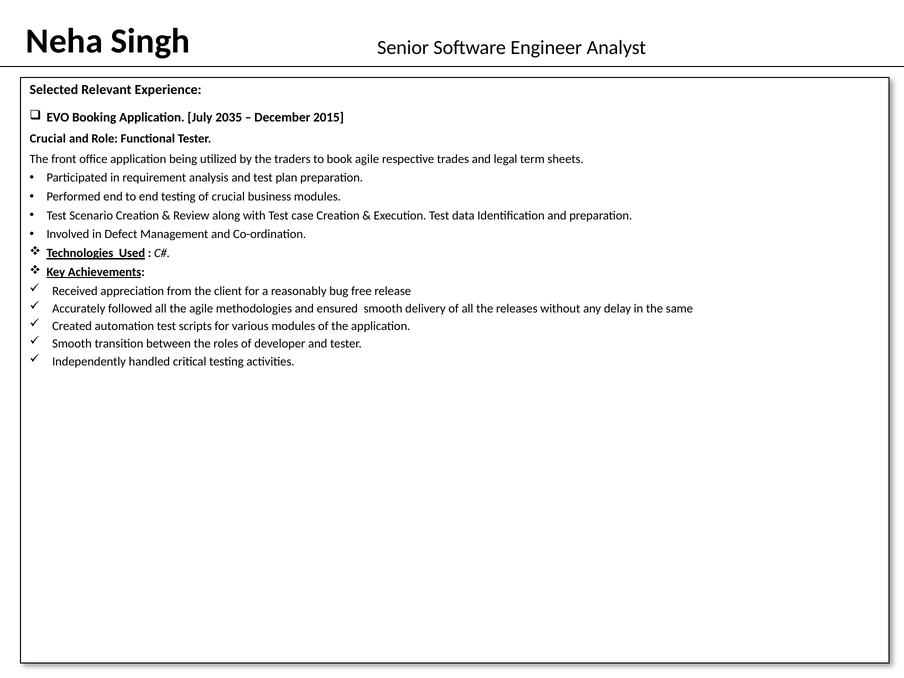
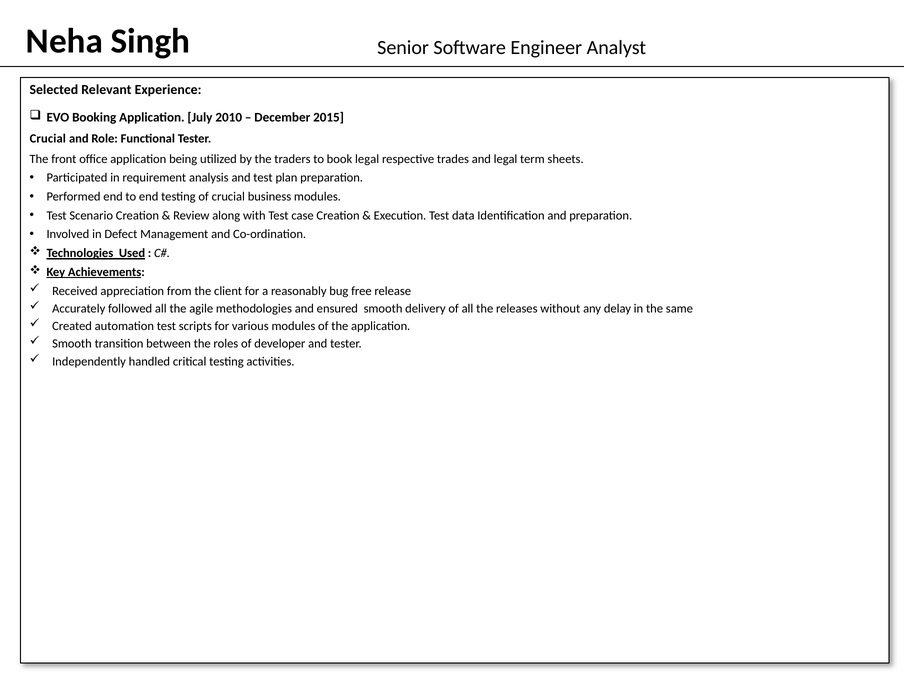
2035: 2035 -> 2010 (229, 117)
book agile: agile -> legal (367, 159)
